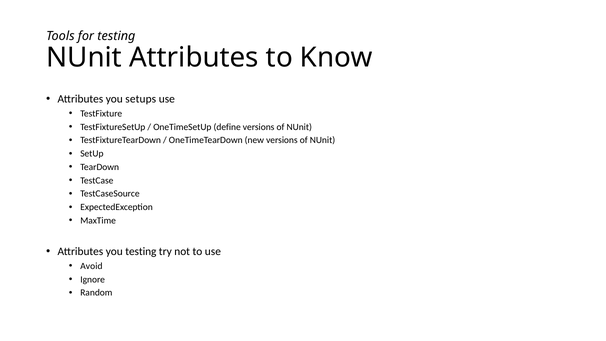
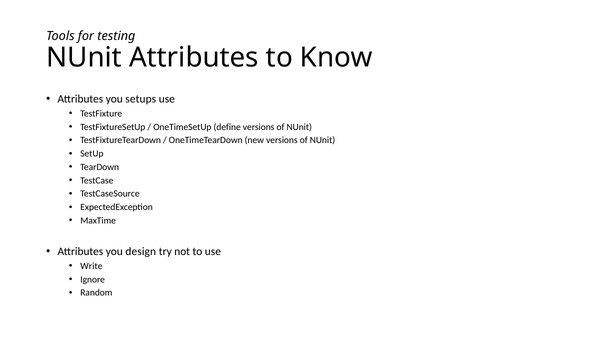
you testing: testing -> design (141, 252)
Avoid: Avoid -> Write (91, 266)
